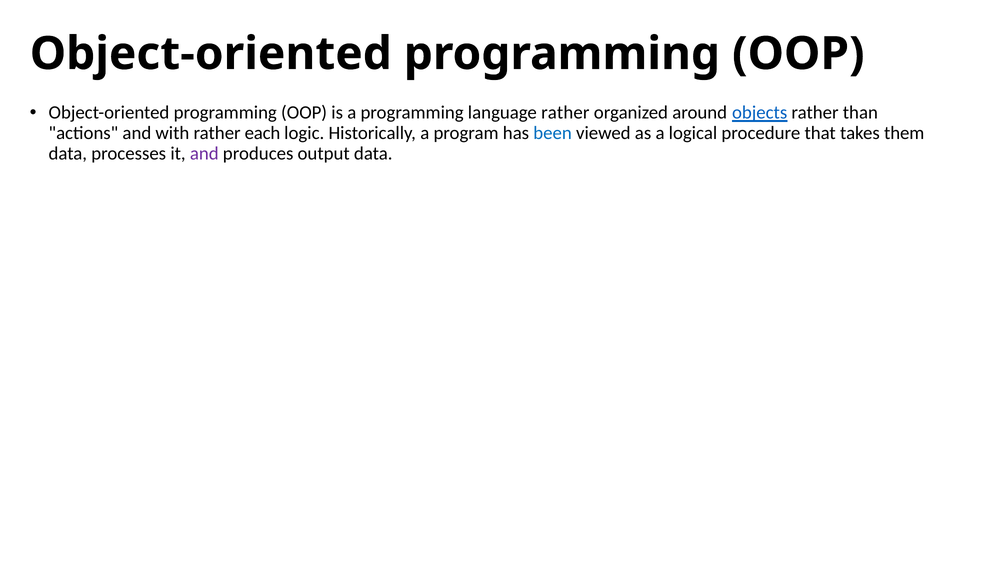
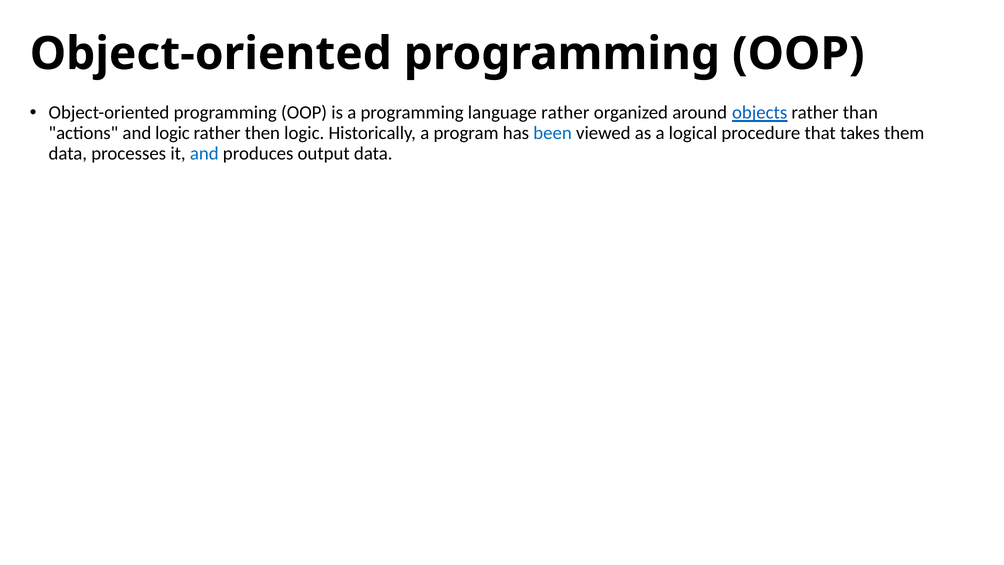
and with: with -> logic (172, 133)
each: each -> then (262, 133)
and colour: purple -> blue (204, 153)
